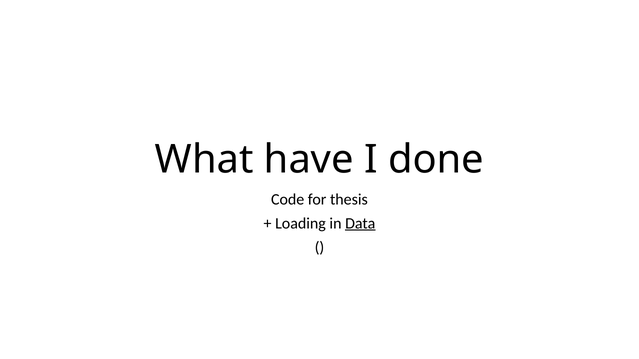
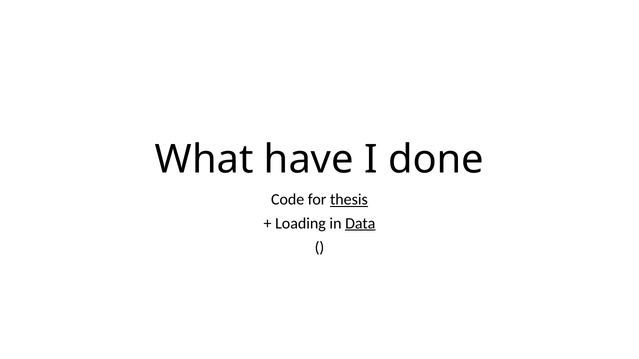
thesis underline: none -> present (349, 200)
